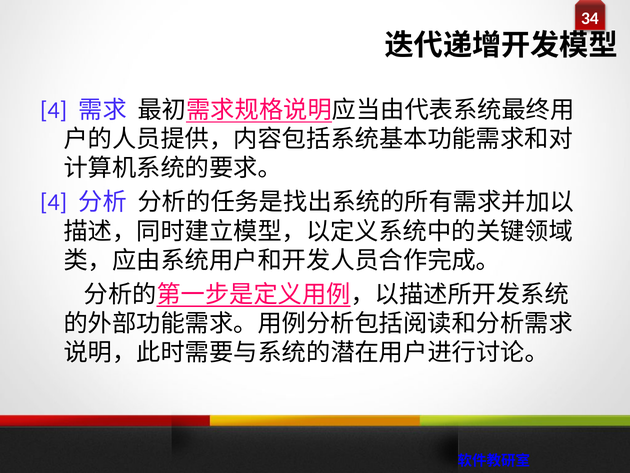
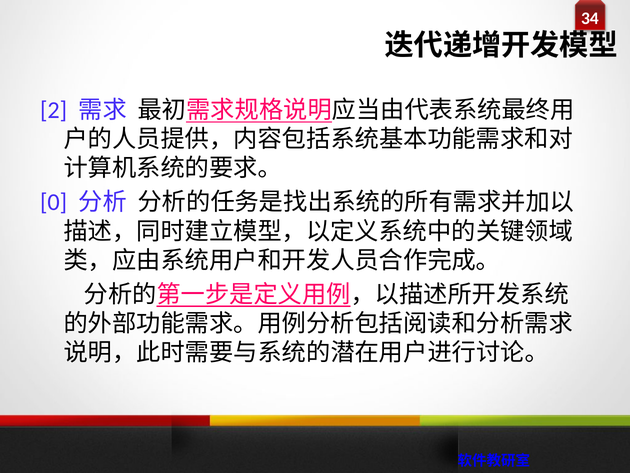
4: 4 -> 2 (54, 110)
4: 4 -> 0 (54, 202)
